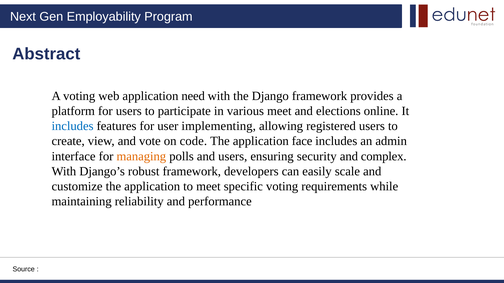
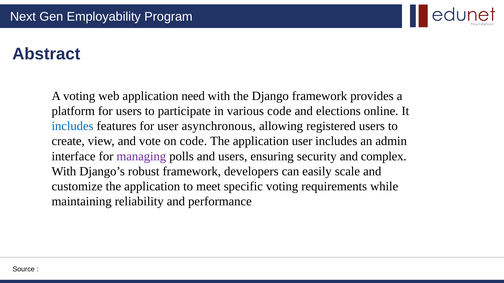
various meet: meet -> code (279, 111)
implementing: implementing -> asynchronous (219, 126)
application face: face -> user (302, 141)
managing colour: orange -> purple (141, 157)
